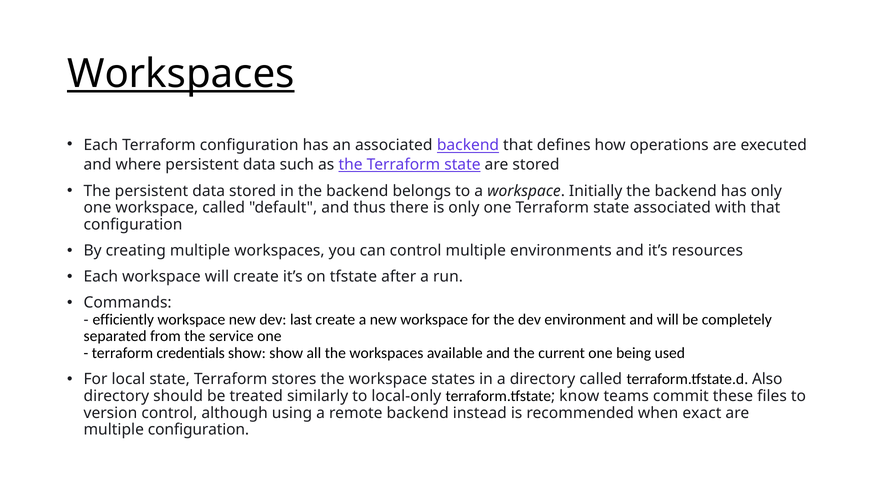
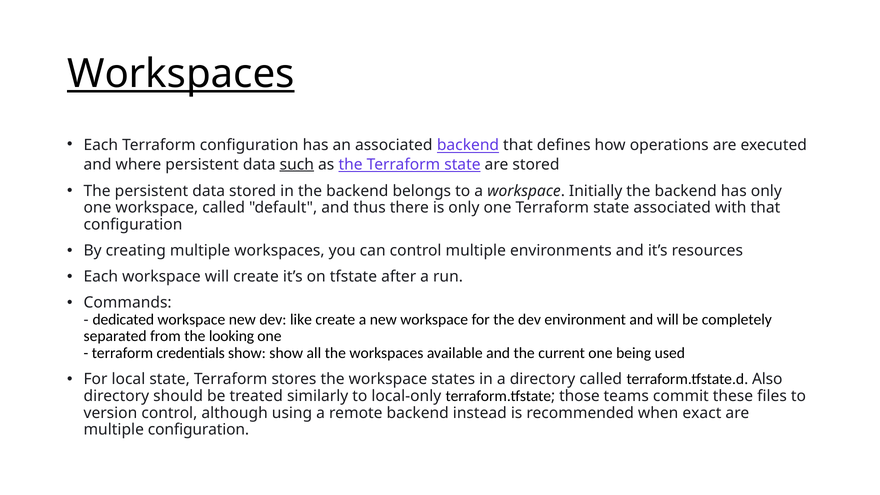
such underline: none -> present (297, 164)
efficiently: efficiently -> dedicated (123, 319)
last: last -> like (301, 319)
service: service -> looking (232, 336)
know: know -> those (579, 396)
